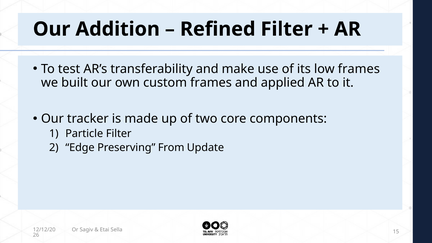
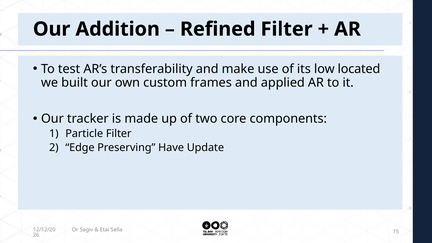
low frames: frames -> located (359, 69)
From: From -> Have (171, 148)
